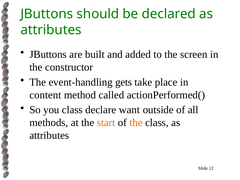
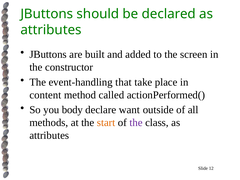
gets: gets -> that (124, 82)
you class: class -> body (72, 110)
the colour: orange -> purple (136, 123)
